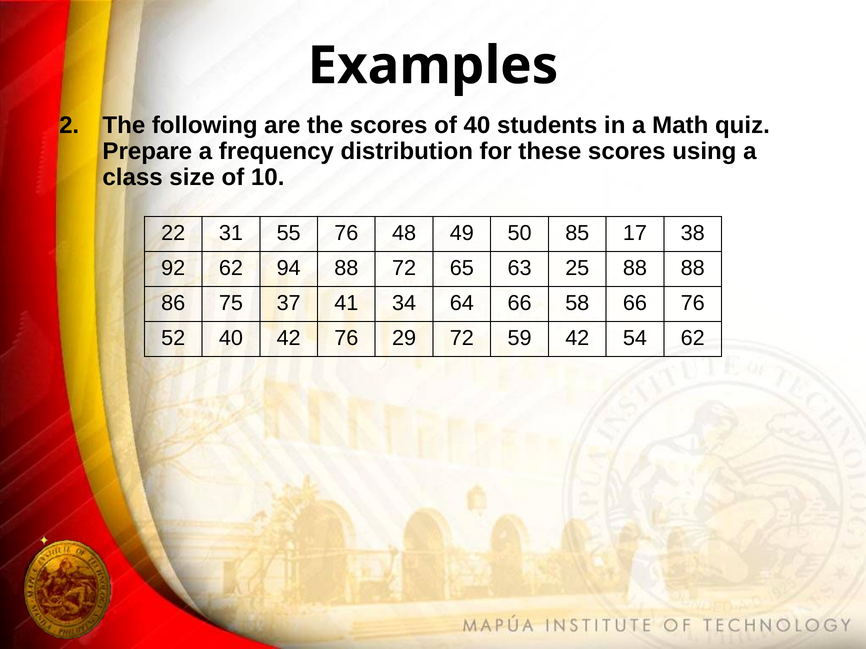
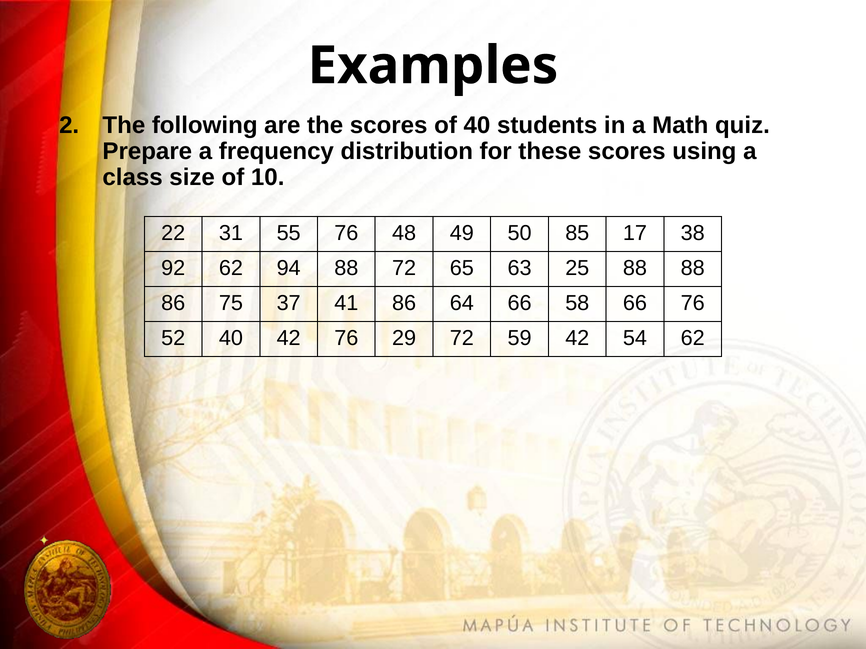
41 34: 34 -> 86 (404, 303)
